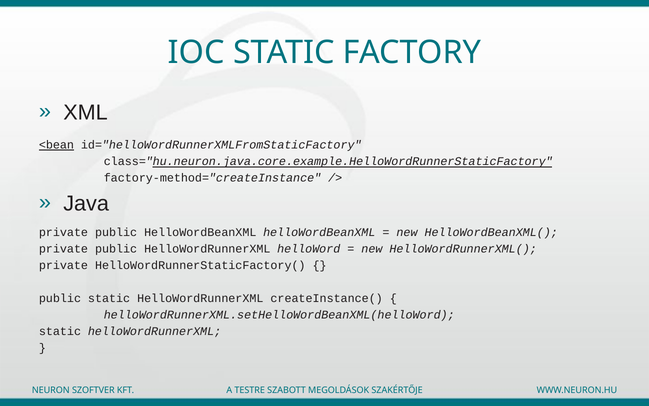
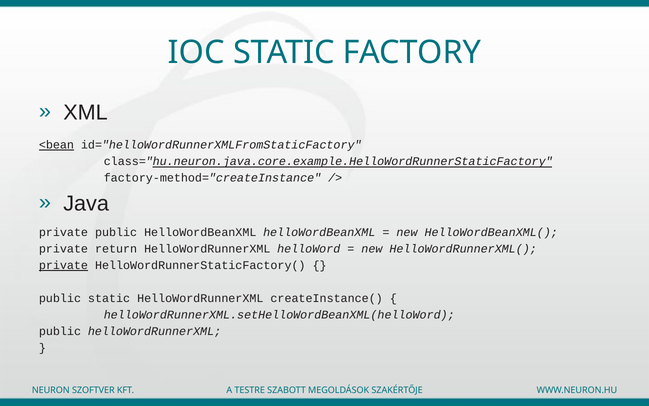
public: public -> return (116, 249)
private underline: none -> present (63, 265)
static: static -> public (60, 331)
